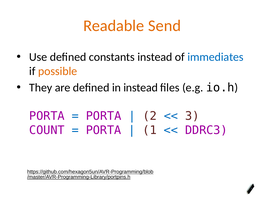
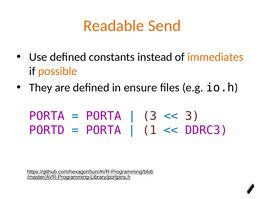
immediates colour: blue -> orange (215, 57)
in instead: instead -> ensure (140, 88)
2: 2 -> 3 (150, 116)
COUNT: COUNT -> PORTD (47, 130)
